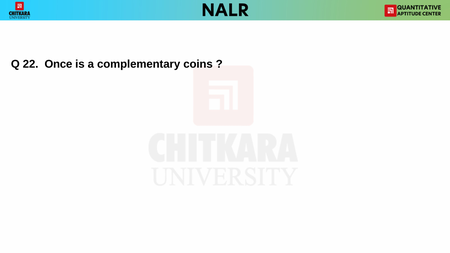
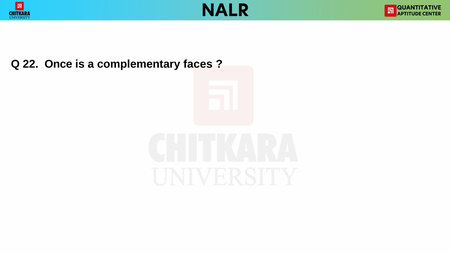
coins: coins -> faces (198, 64)
